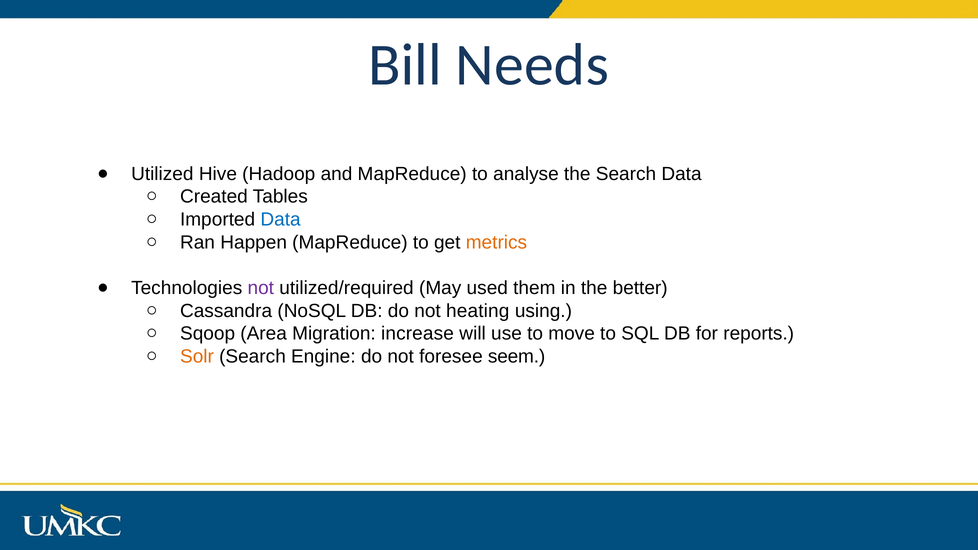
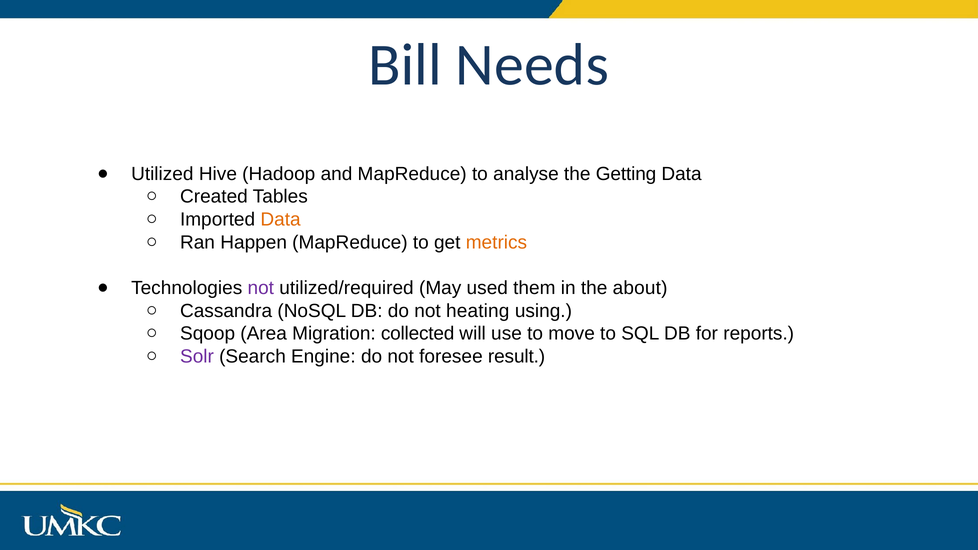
the Search: Search -> Getting (626, 174)
Data colour: blue -> orange (281, 220)
better: better -> about (640, 288)
increase: increase -> collected (418, 334)
Solr colour: orange -> purple (197, 357)
seem: seem -> result (517, 357)
